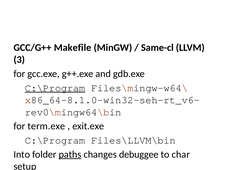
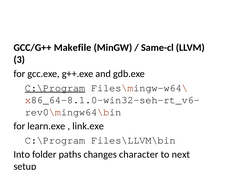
term.exe: term.exe -> learn.exe (46, 126)
exit.exe: exit.exe -> link.exe (88, 126)
paths underline: present -> none (70, 154)
debuggee: debuggee -> character (139, 154)
char: char -> next (181, 154)
